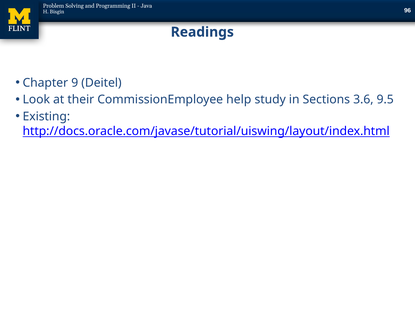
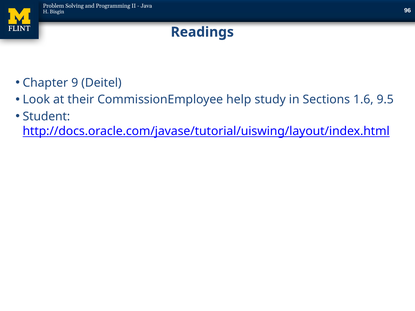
3.6: 3.6 -> 1.6 (363, 100)
Existing: Existing -> Student (46, 117)
